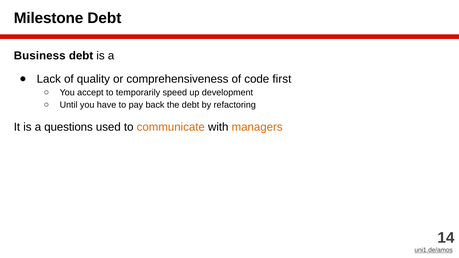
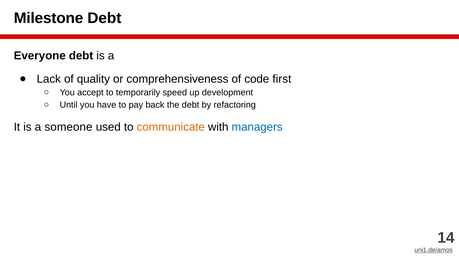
Business: Business -> Everyone (40, 56)
questions: questions -> someone (68, 127)
managers colour: orange -> blue (257, 127)
